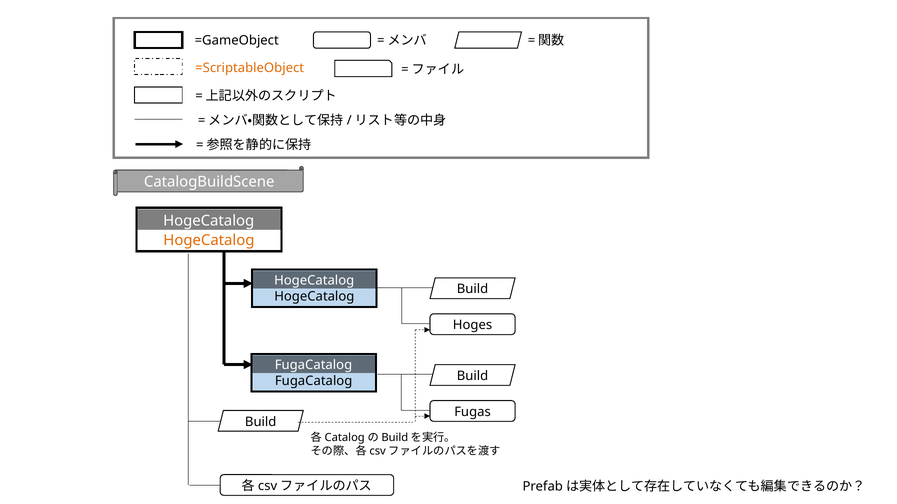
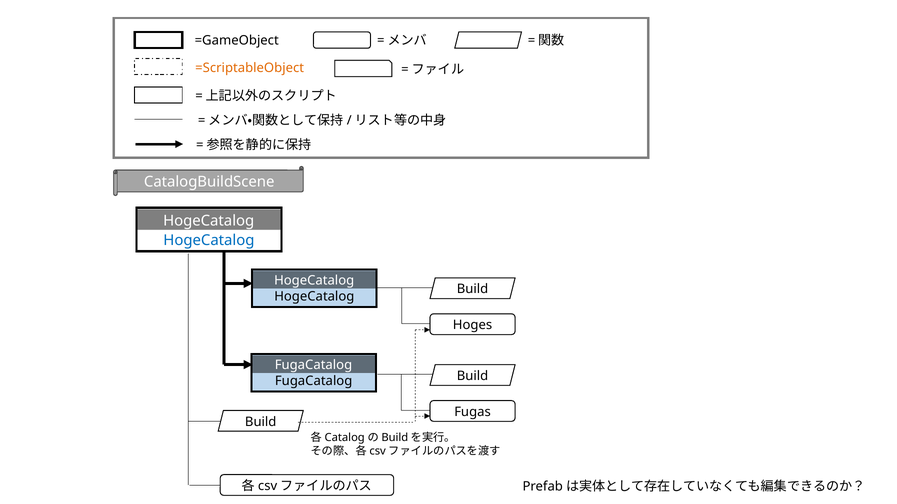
HogeCatalog colour: orange -> blue (209, 240)
